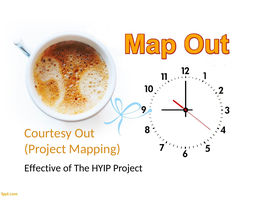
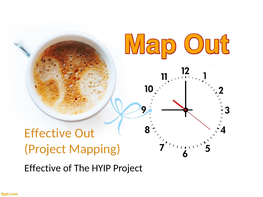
Courtesy: Courtesy -> Effective (48, 133)
